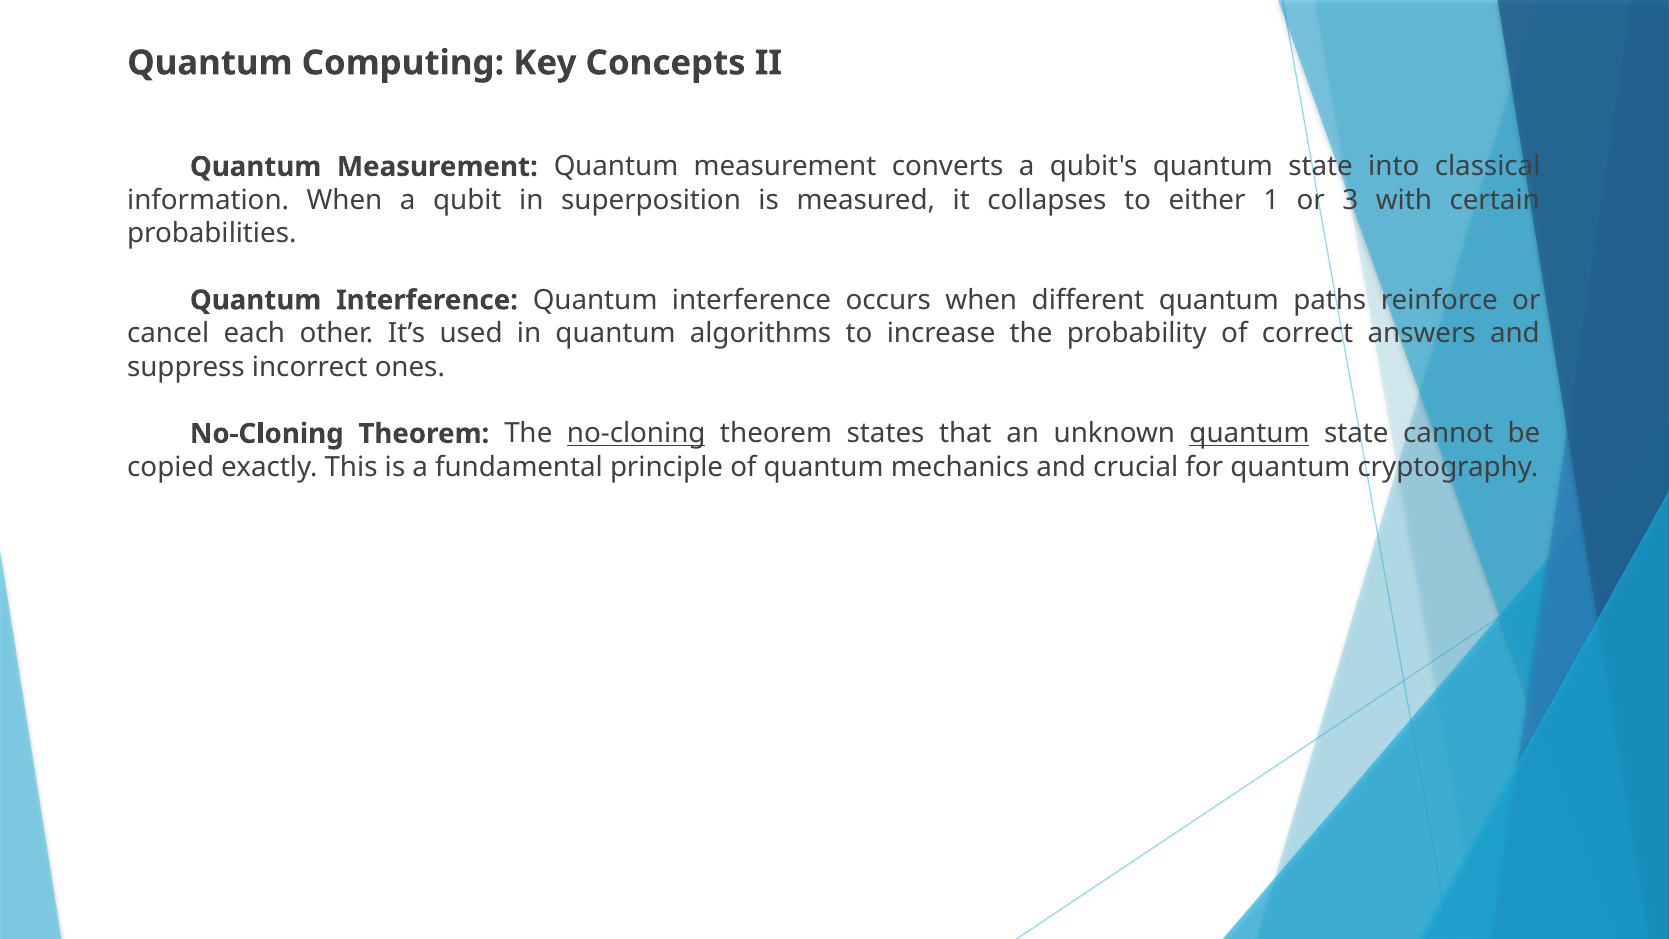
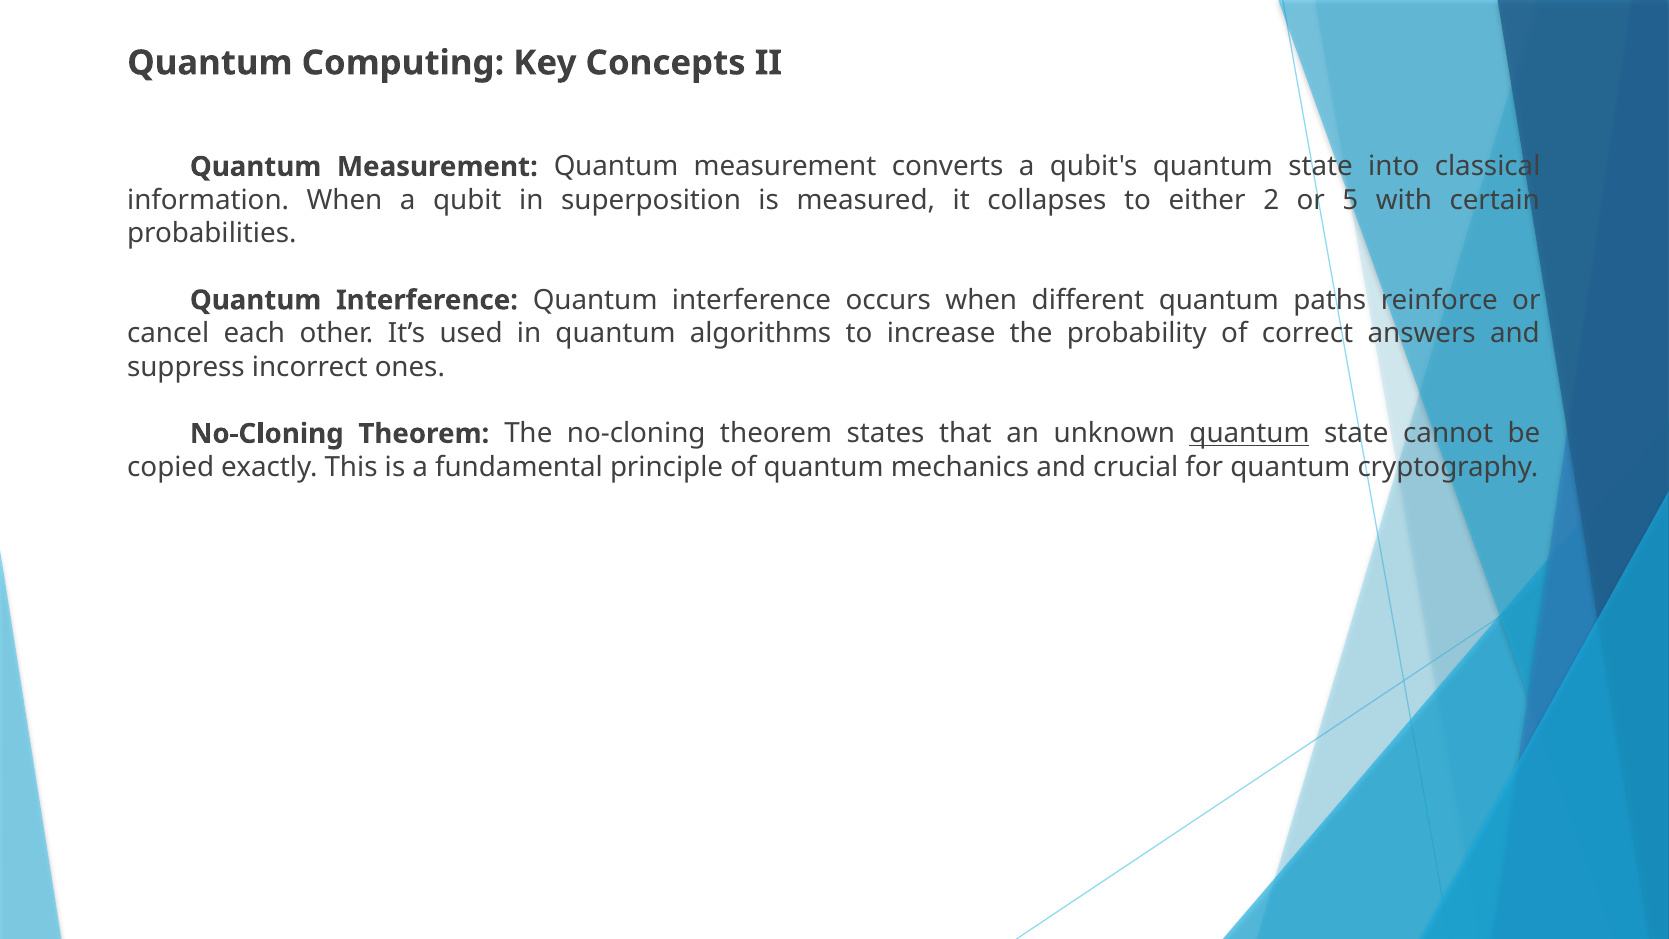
1: 1 -> 2 (1271, 200)
3: 3 -> 5 (1350, 200)
no-cloning underline: present -> none (636, 434)
